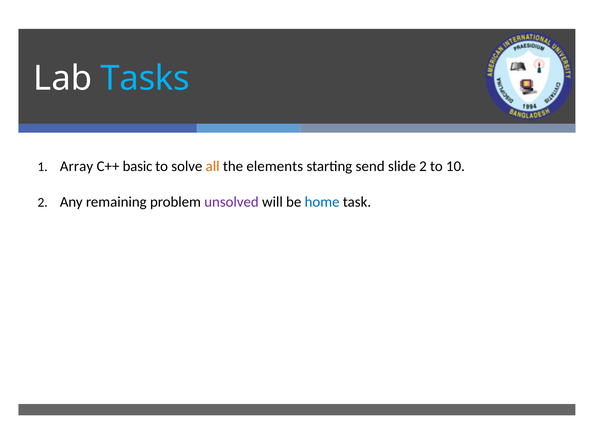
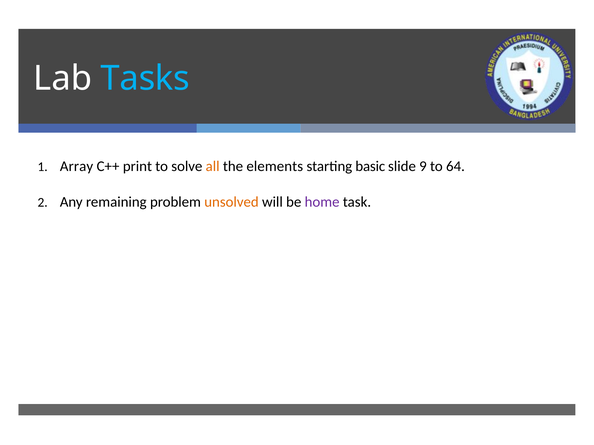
basic: basic -> print (137, 166)
send: send -> basic (370, 166)
slide 2: 2 -> 9 (423, 166)
10: 10 -> 64 (455, 166)
unsolved colour: purple -> orange (231, 202)
home colour: blue -> purple (322, 202)
